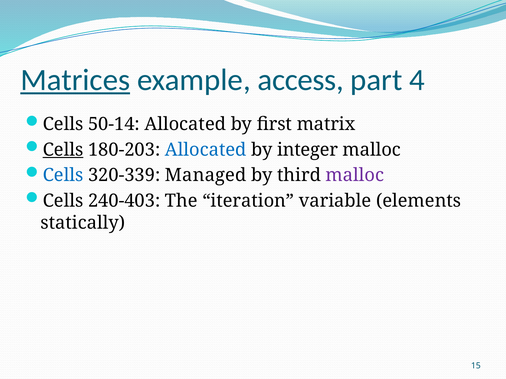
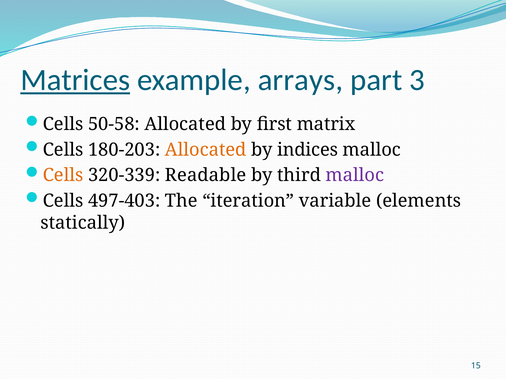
access: access -> arrays (300, 80)
4: 4 -> 3 (417, 80)
50-14: 50-14 -> 50-58 (114, 124)
Cells underline: present -> none (63, 150)
Allocated colour: blue -> orange (206, 150)
integer: integer -> indices (308, 150)
Cells colour: blue -> orange (63, 175)
Managed: Managed -> Readable (206, 175)
240-403: 240-403 -> 497-403 (124, 201)
